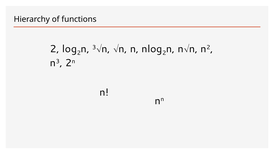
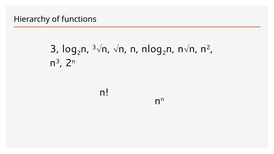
2: 2 -> 3 (55, 49)
